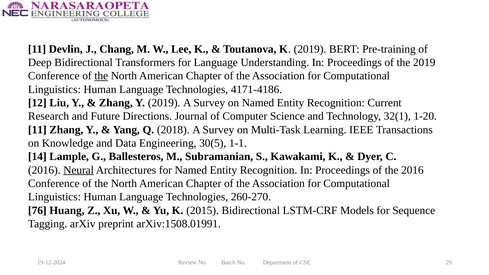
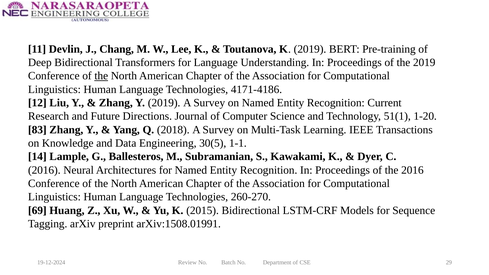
32(1: 32(1 -> 51(1 (397, 116)
11: 11 -> 83 (37, 130)
Neural underline: present -> none (79, 170)
76: 76 -> 69 (37, 210)
